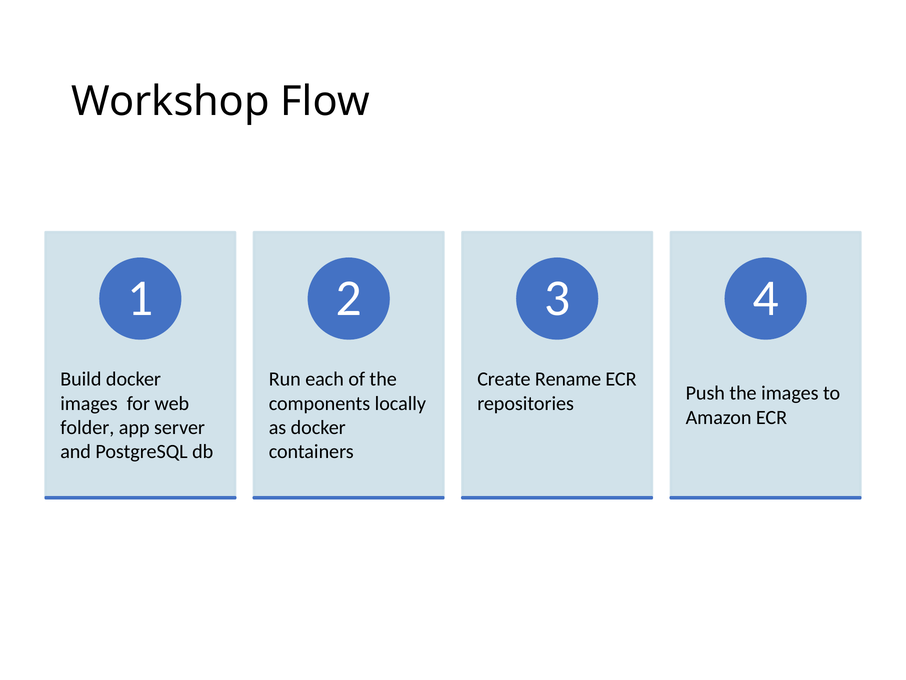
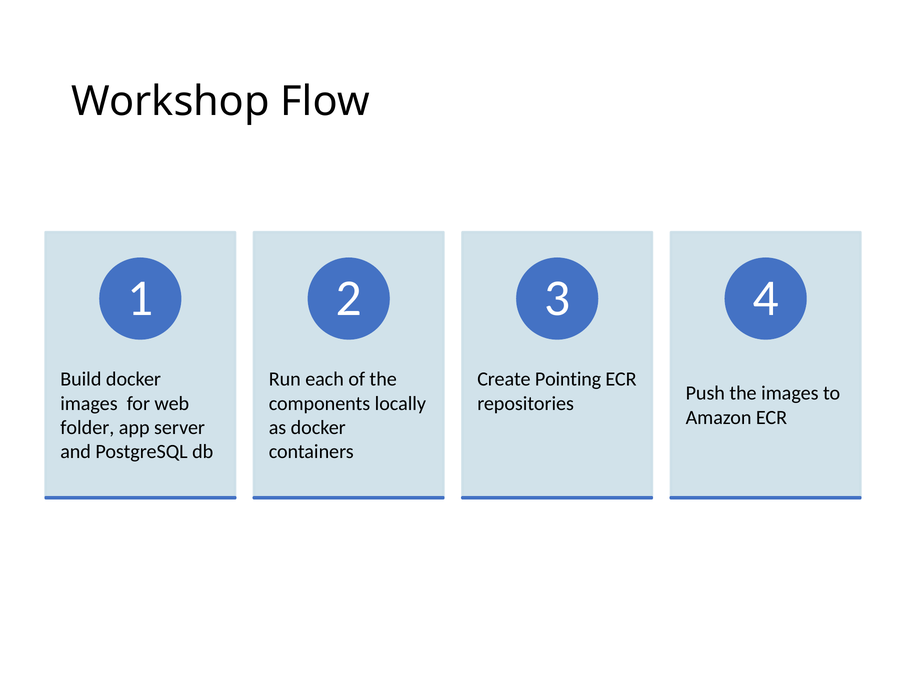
Rename: Rename -> Pointing (568, 379)
